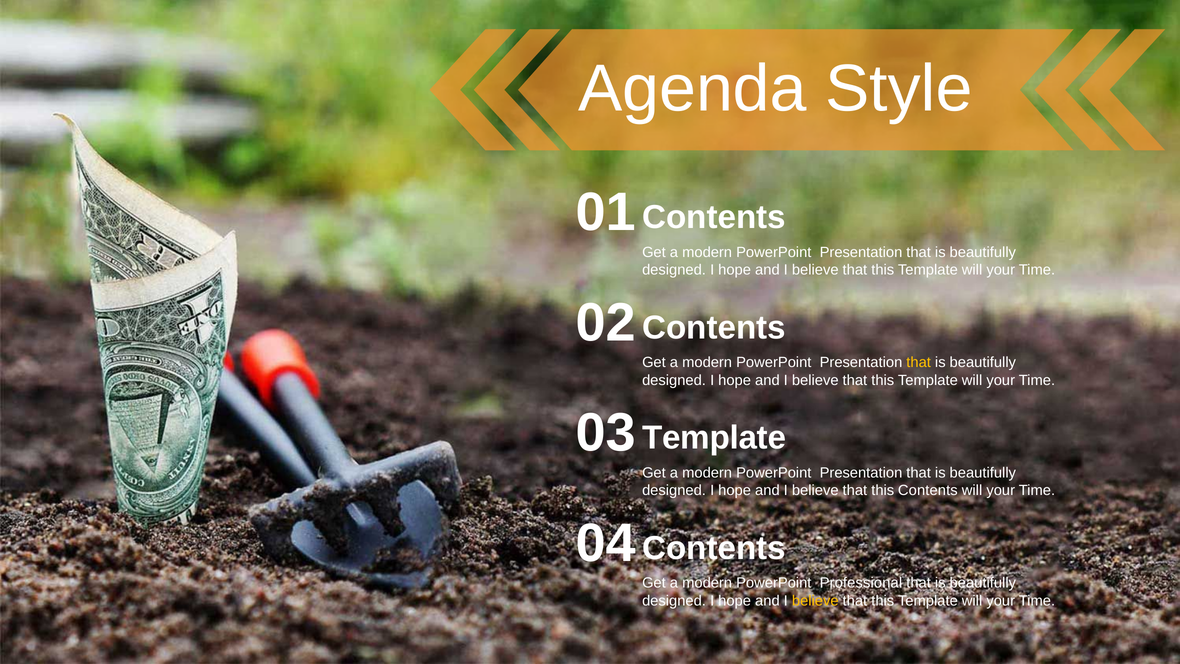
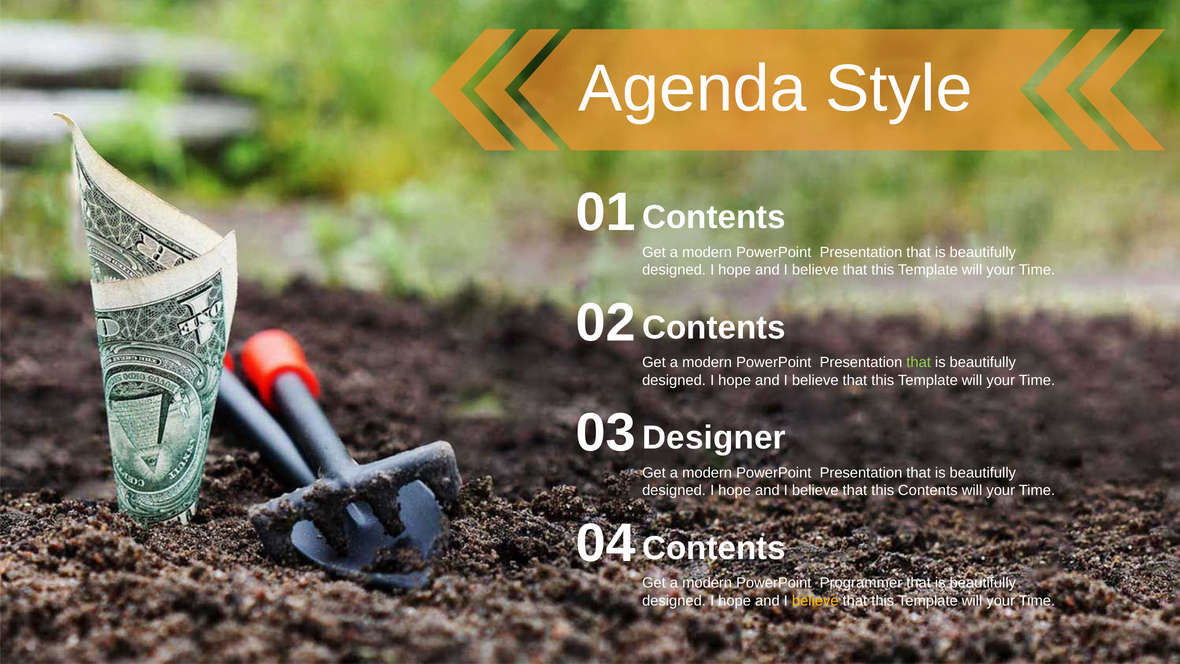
that colour: yellow -> light green (919, 362)
Template: Template -> Designer (714, 438)
Professional: Professional -> Programmer (861, 583)
